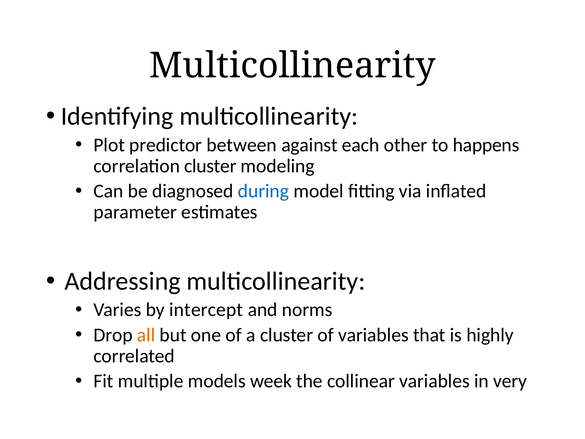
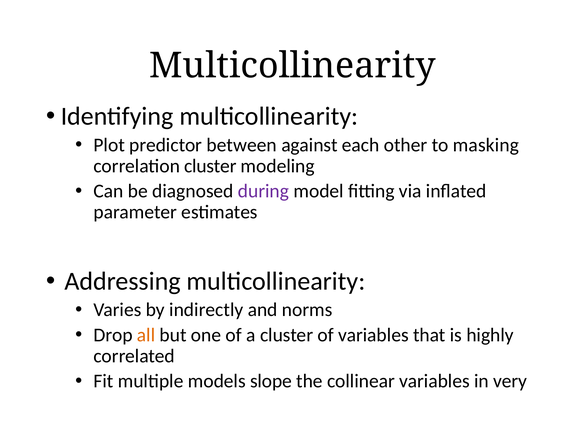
happens: happens -> masking (486, 145)
during colour: blue -> purple (264, 191)
intercept: intercept -> indirectly (206, 310)
week: week -> slope (271, 381)
